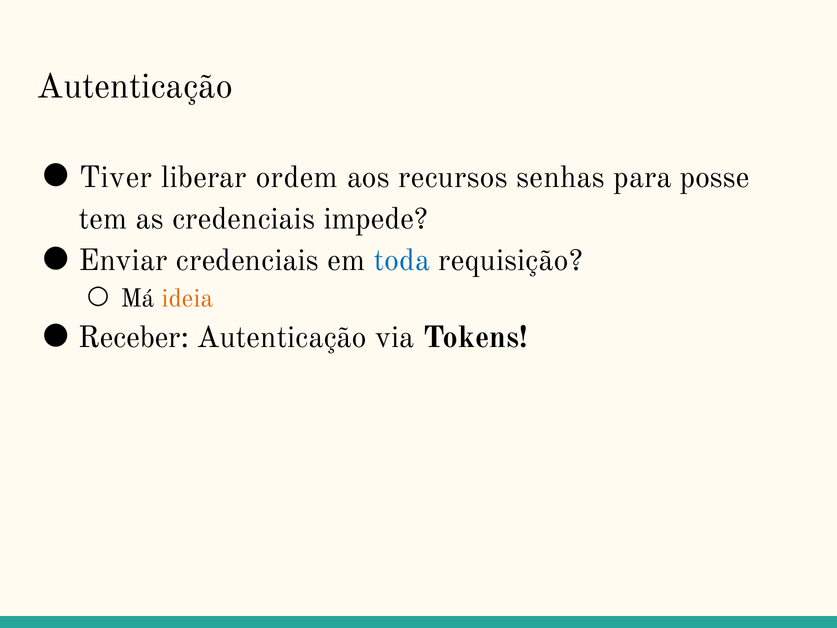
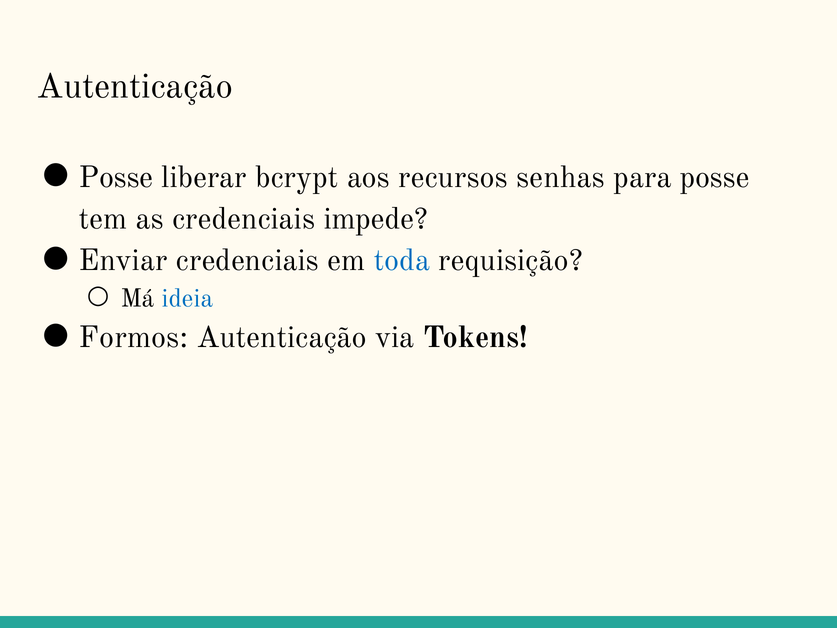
Tiver: Tiver -> Posse (116, 177)
ordem: ordem -> bcrypt (297, 177)
ideia colour: orange -> blue (187, 298)
Receber: Receber -> Formos (133, 337)
